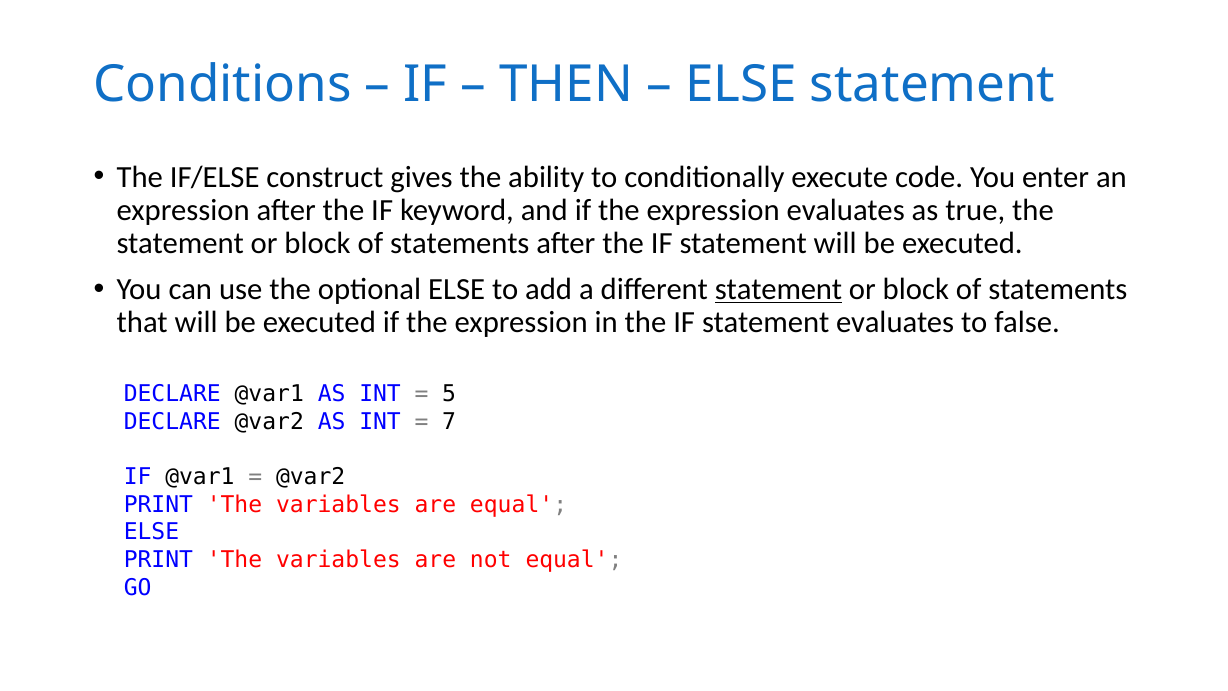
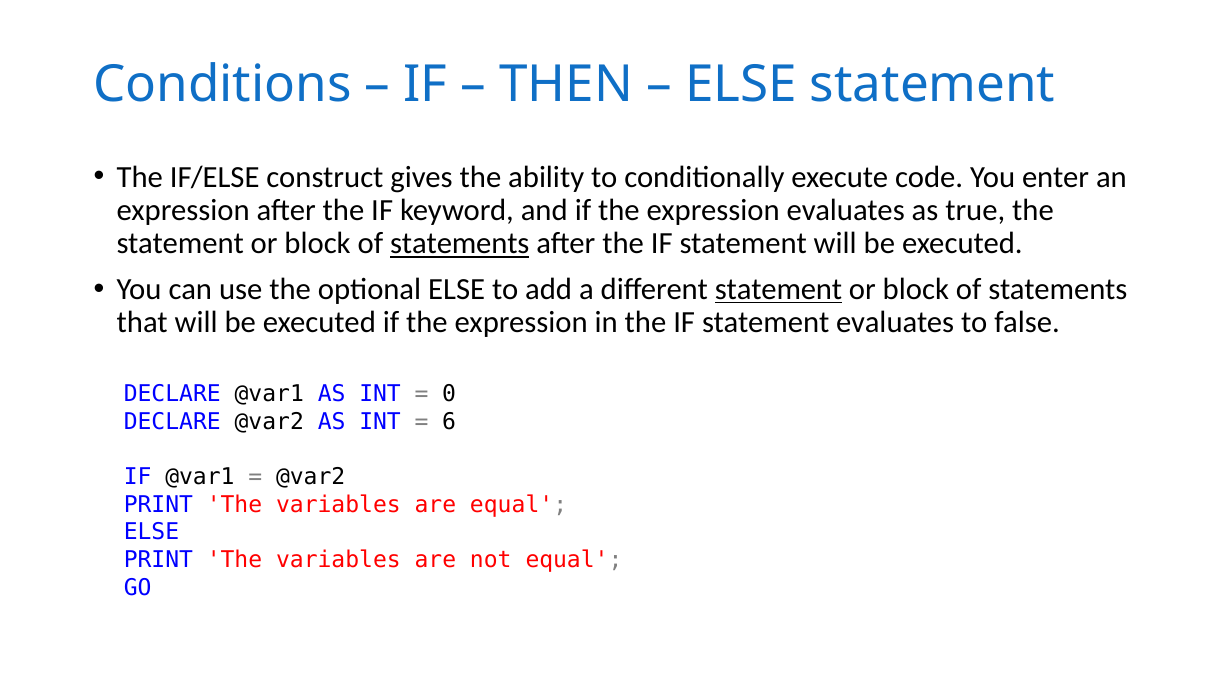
statements underline: none -> present (460, 243)
5: 5 -> 0 (449, 394)
7: 7 -> 6 (449, 422)
